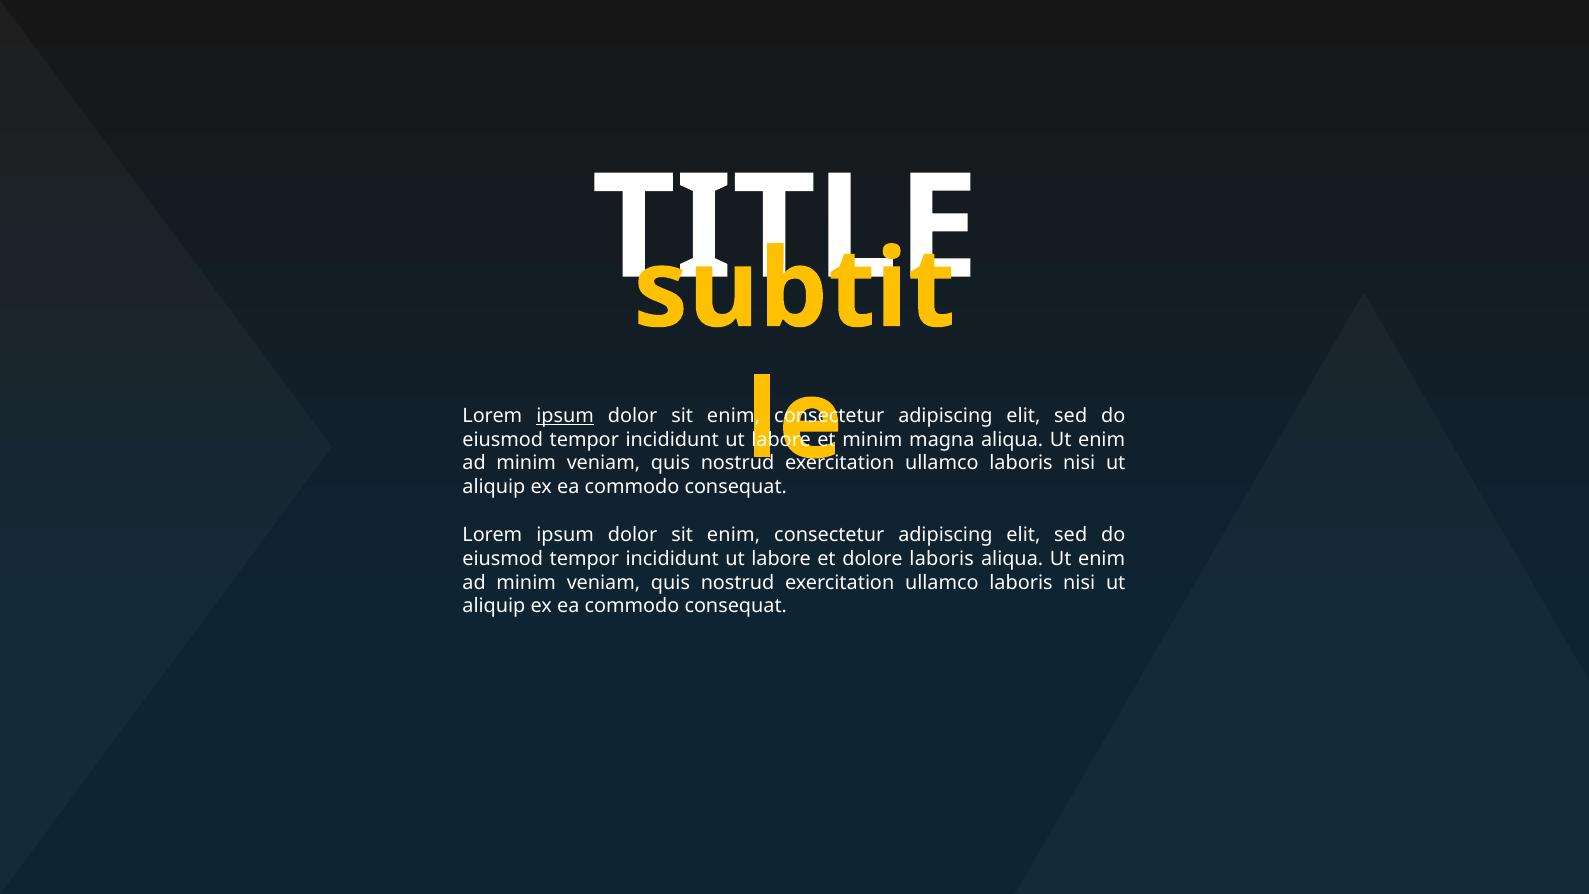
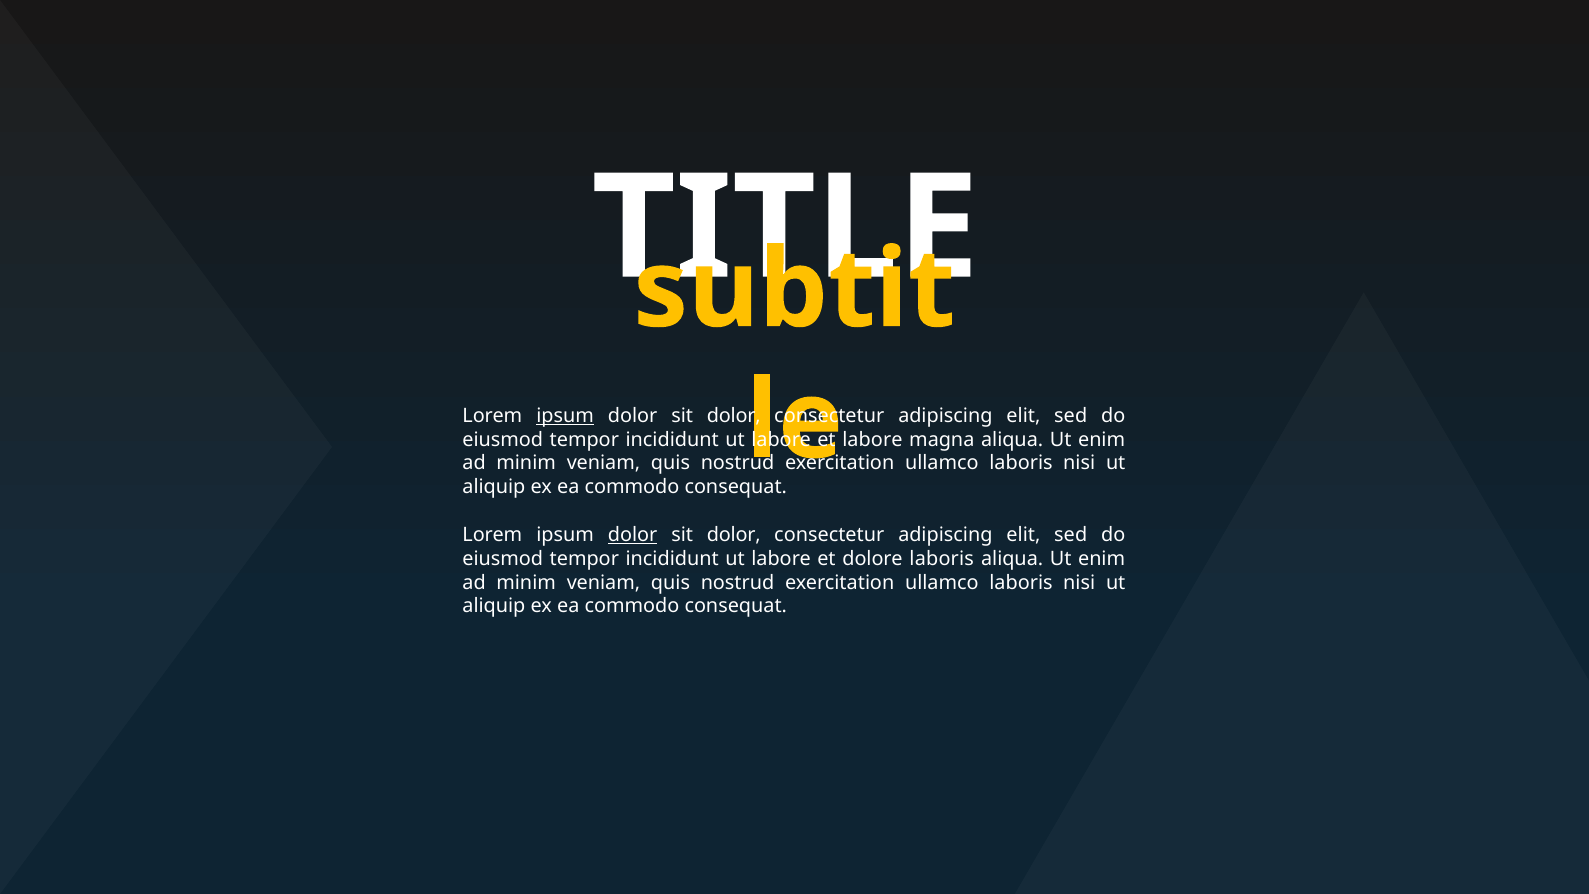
enim: enim -> dolor (734, 416)
minim: minim -> labore (872, 439)
dolor underline: none -> present (633, 535)
enim: enim -> dolor (734, 535)
